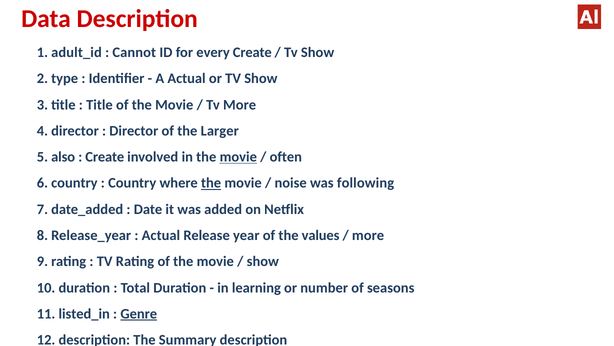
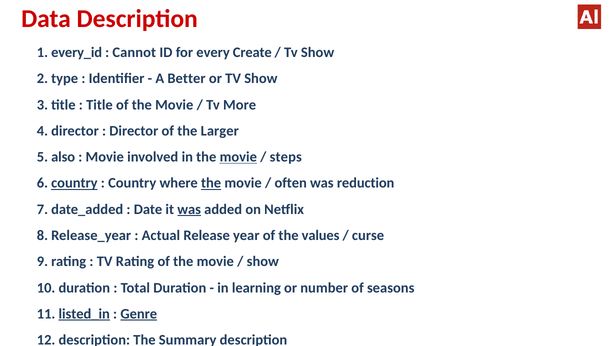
adult_id: adult_id -> every_id (77, 52)
A Actual: Actual -> Better (187, 78)
Create: Create -> Movie (105, 157)
often: often -> steps (286, 157)
country underline: none -> present (74, 183)
noise: noise -> often (291, 183)
following: following -> reduction (366, 183)
was underline: none -> present (189, 209)
more: more -> curse (368, 235)
listed_in underline: none -> present (84, 313)
